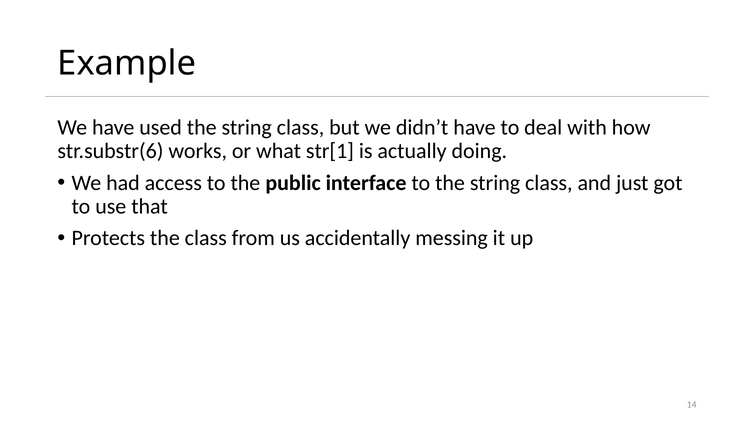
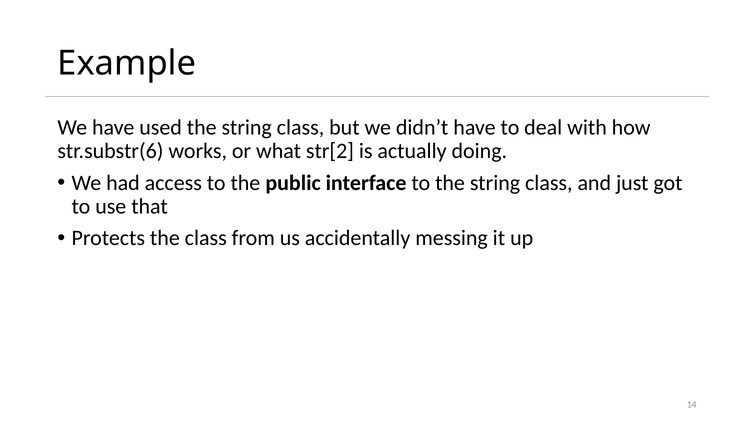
str[1: str[1 -> str[2 (330, 151)
